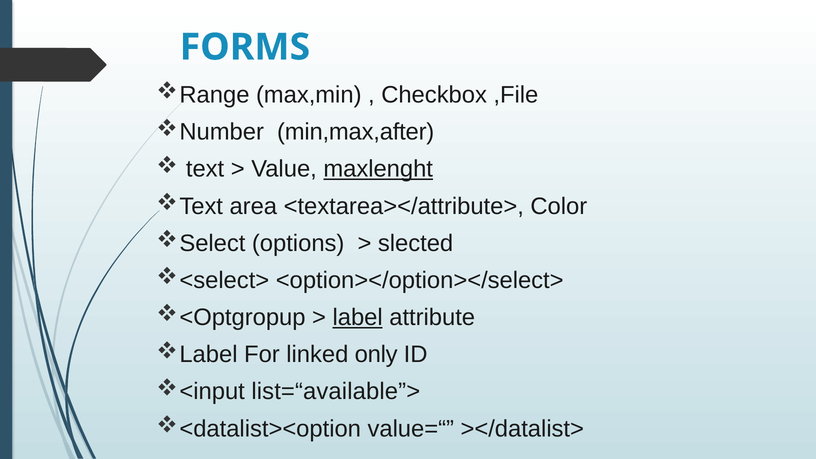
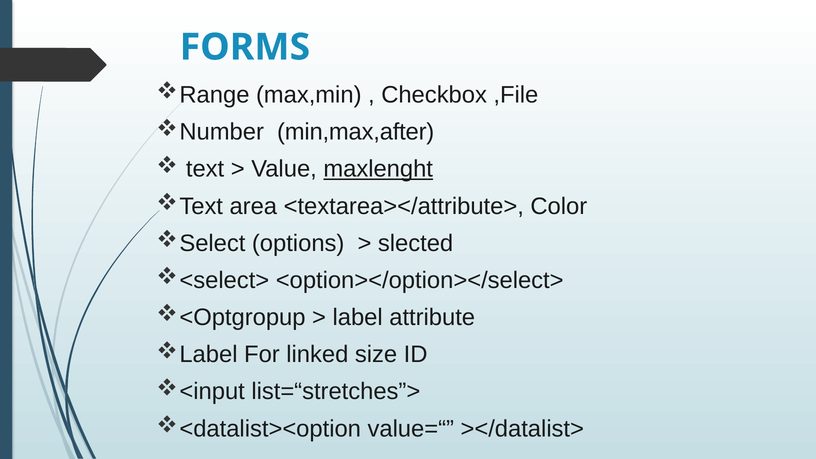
label underline: present -> none (358, 317)
only: only -> size (376, 354)
list=“available”>: list=“available”> -> list=“stretches”> (336, 392)
